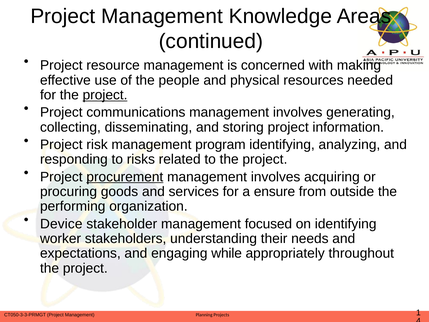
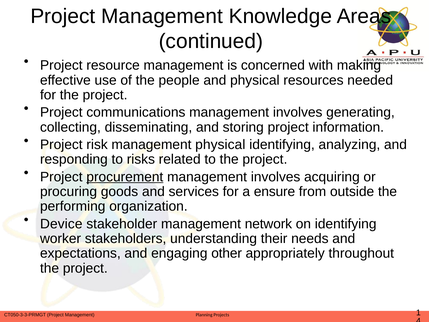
project underline: present -> none (105, 95)
management program: program -> physical (220, 145)
focused: focused -> network (268, 224)
while: while -> other (227, 253)
